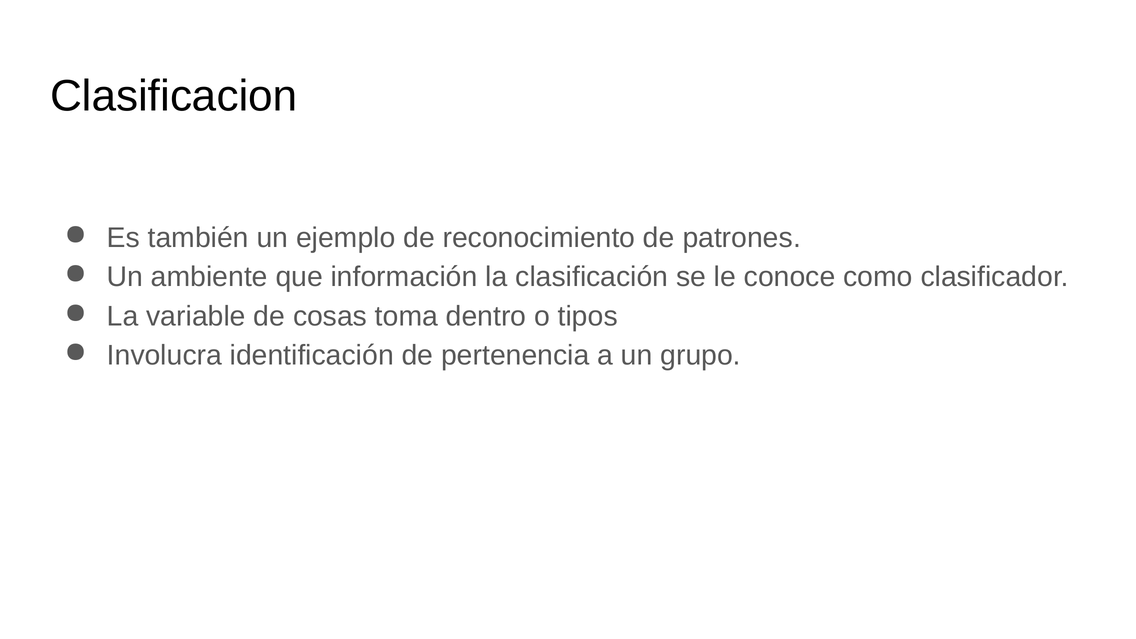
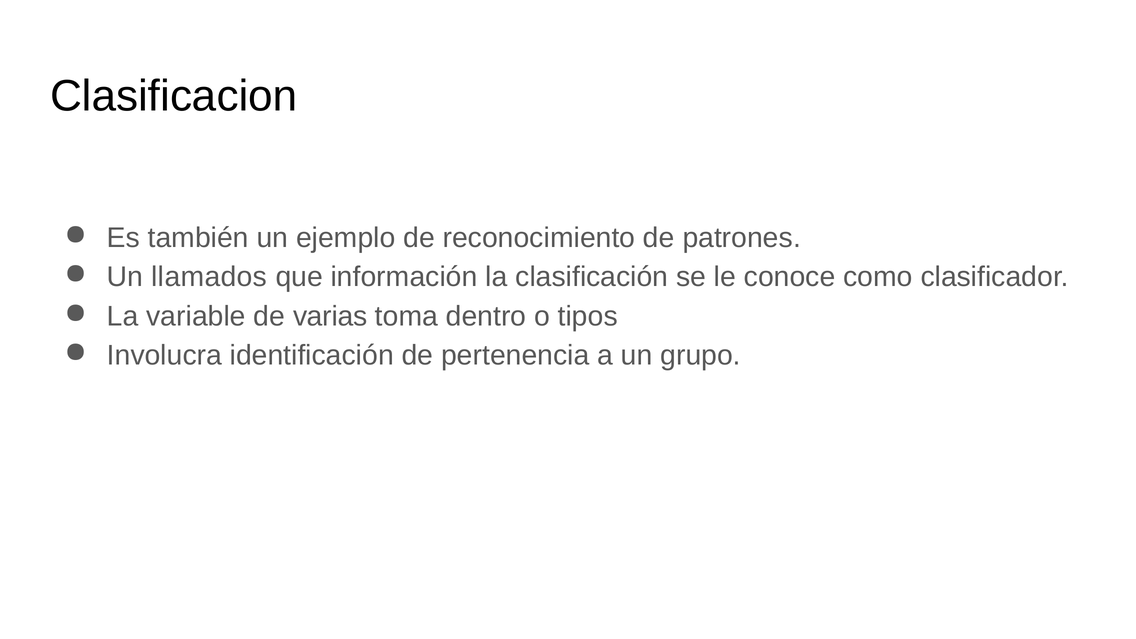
ambiente: ambiente -> llamados (209, 277)
cosas: cosas -> varias (330, 316)
